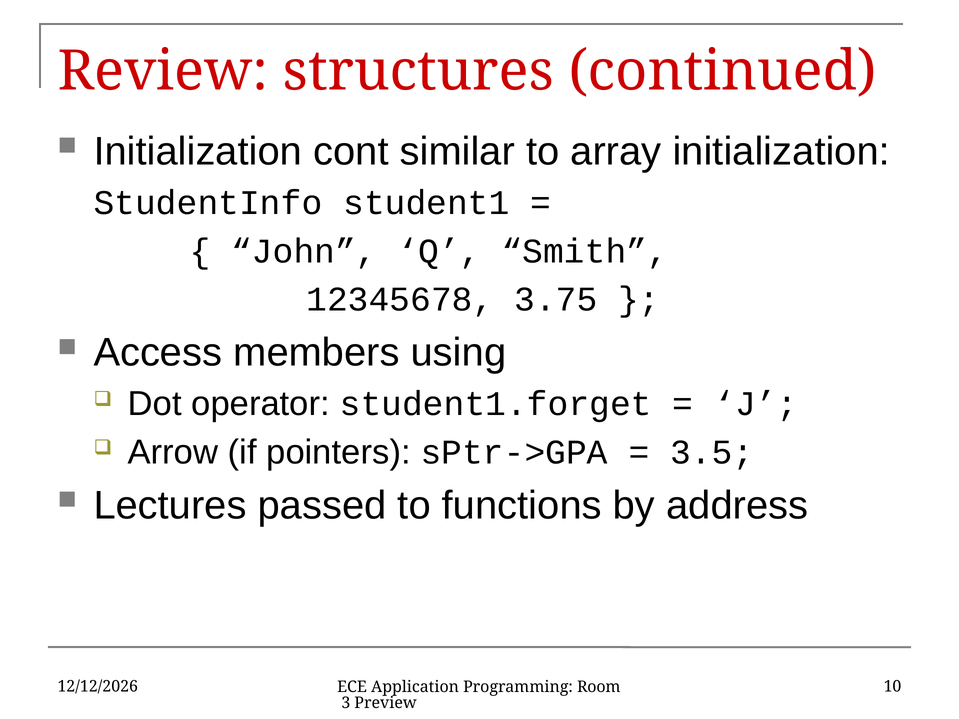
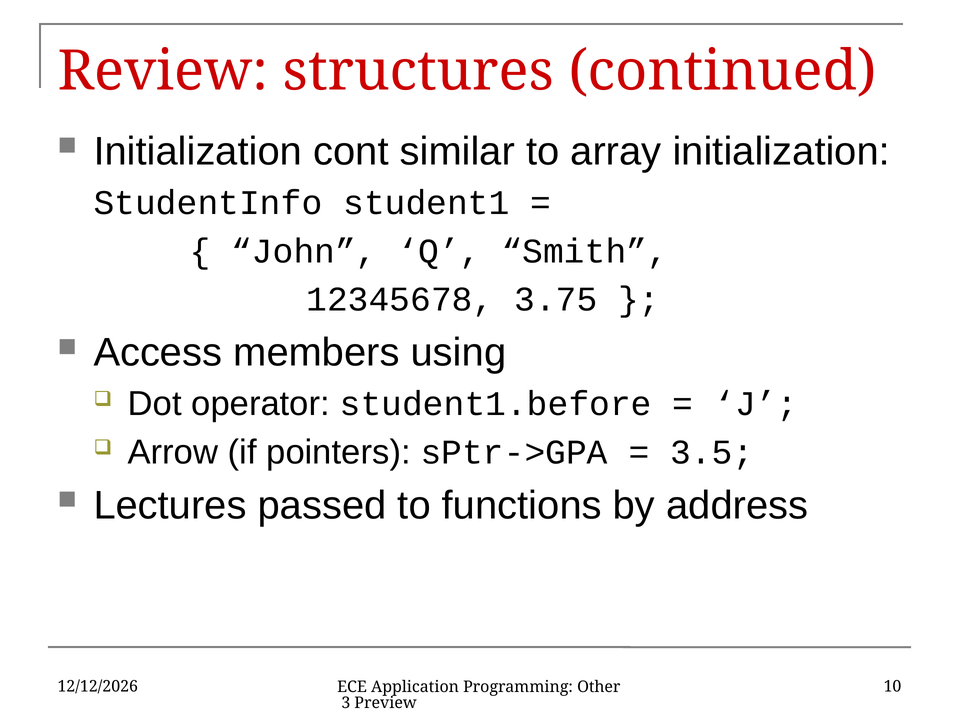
student1.forget: student1.forget -> student1.before (496, 404)
Room: Room -> Other (599, 687)
